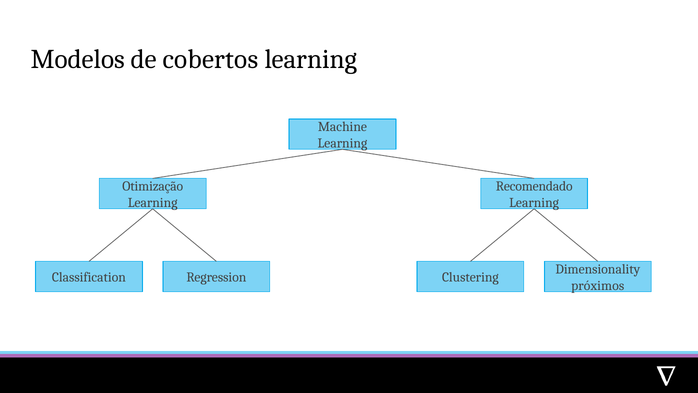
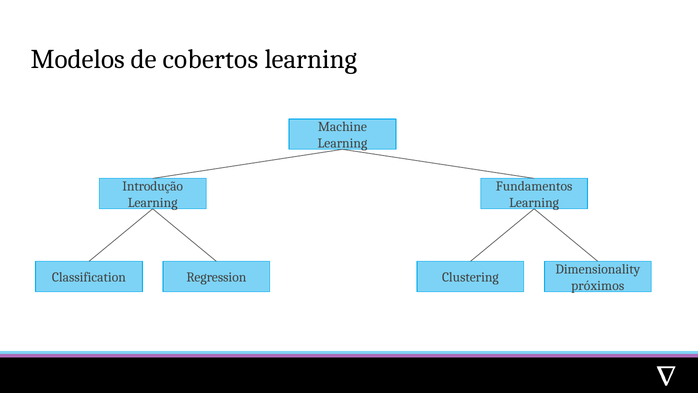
Otimização: Otimização -> Introdução (153, 186)
Recomendado: Recomendado -> Fundamentos (534, 186)
